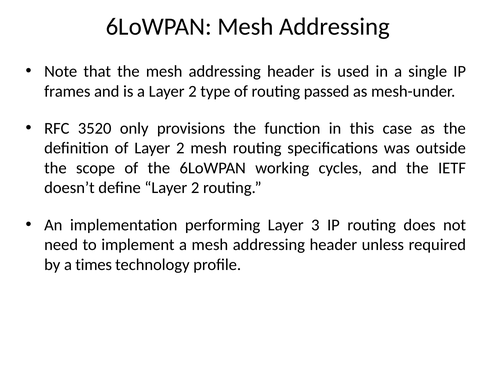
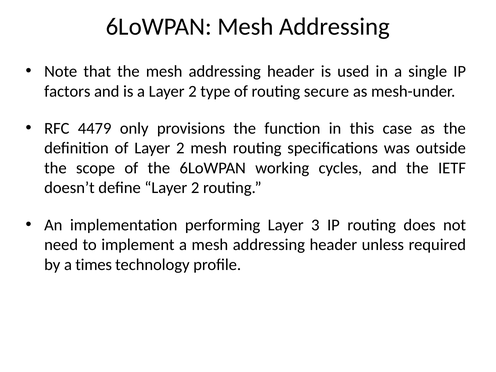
frames: frames -> factors (67, 91)
passed: passed -> secure (326, 91)
3520: 3520 -> 4479 (95, 128)
